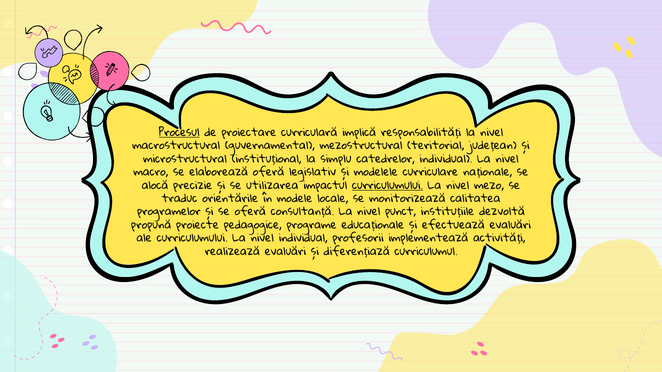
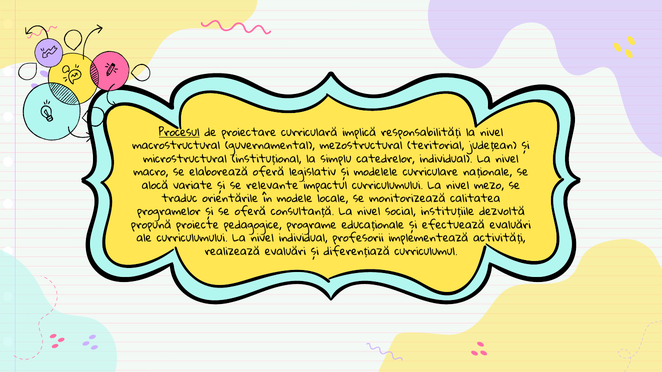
precizie: precizie -> variate (193, 186)
utilizarea: utilizarea -> relevante (272, 186)
curriculumului underline: present -> none (387, 186)
punct: punct -> social (400, 212)
